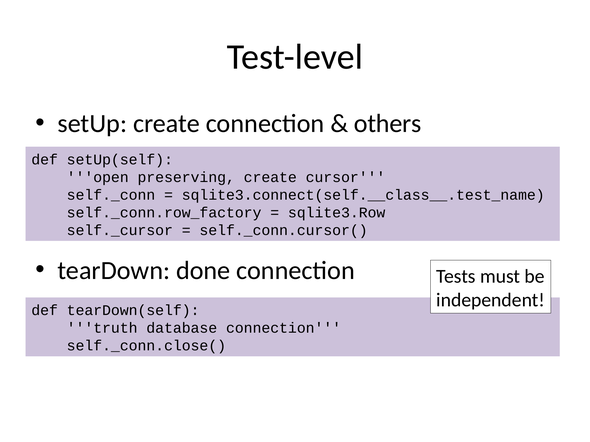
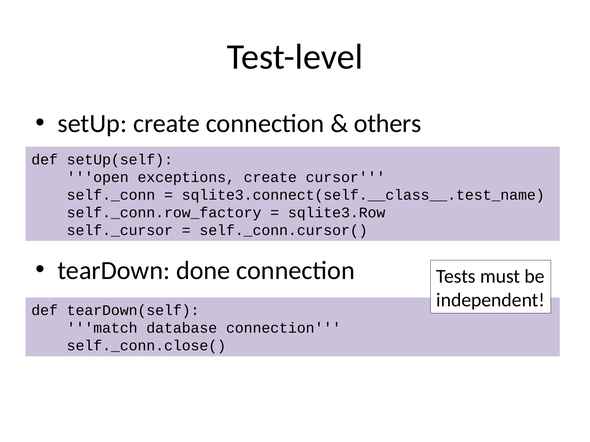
preserving: preserving -> exceptions (186, 177)
truth: truth -> match (102, 328)
